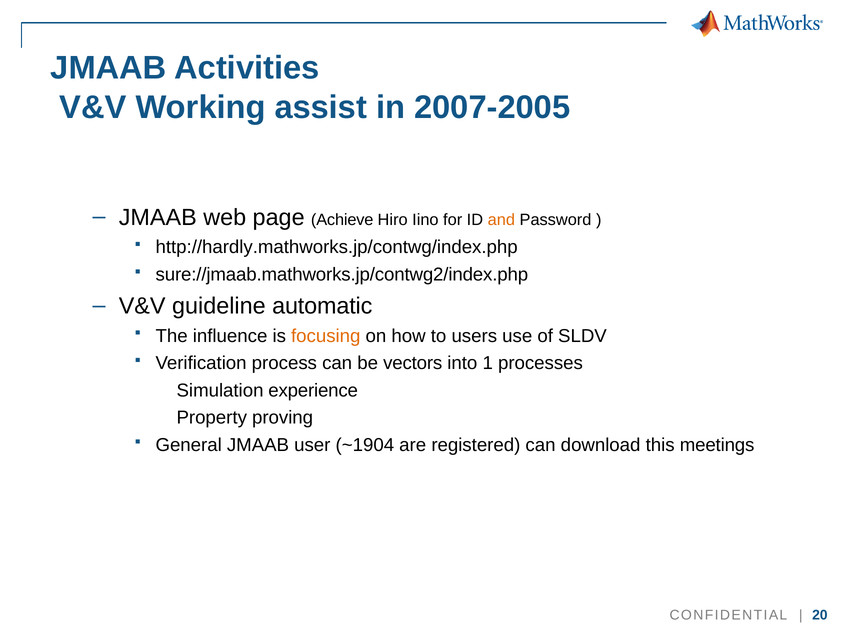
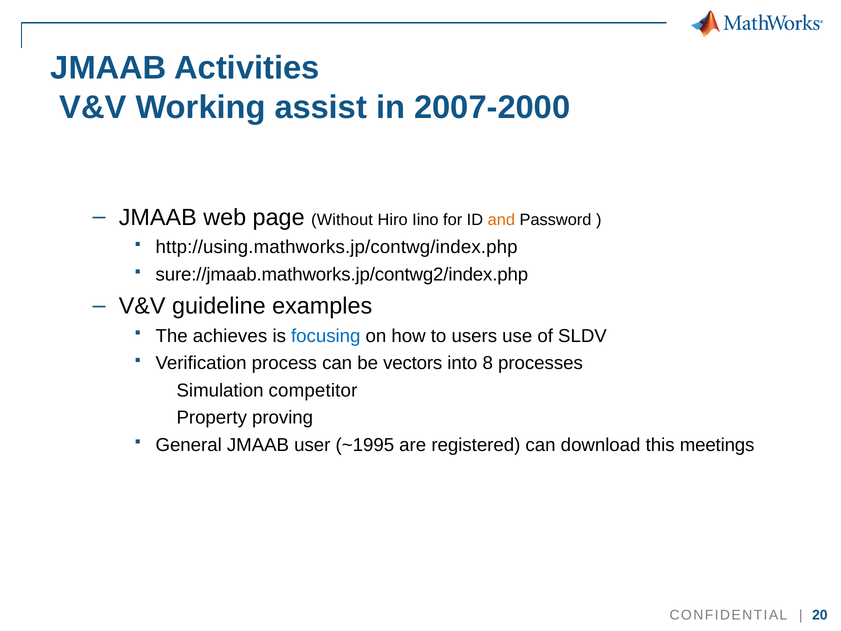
2007-2005: 2007-2005 -> 2007-2000 (492, 107)
Achieve: Achieve -> Without (342, 220)
http://hardly.mathworks.jp/contwg/index.php: http://hardly.mathworks.jp/contwg/index.php -> http://using.mathworks.jp/contwg/index.php (337, 247)
automatic: automatic -> examples (322, 306)
influence: influence -> achieves (230, 336)
focusing colour: orange -> blue (326, 336)
1: 1 -> 8 (488, 363)
experience: experience -> competitor (313, 390)
~1904: ~1904 -> ~1995 (365, 445)
